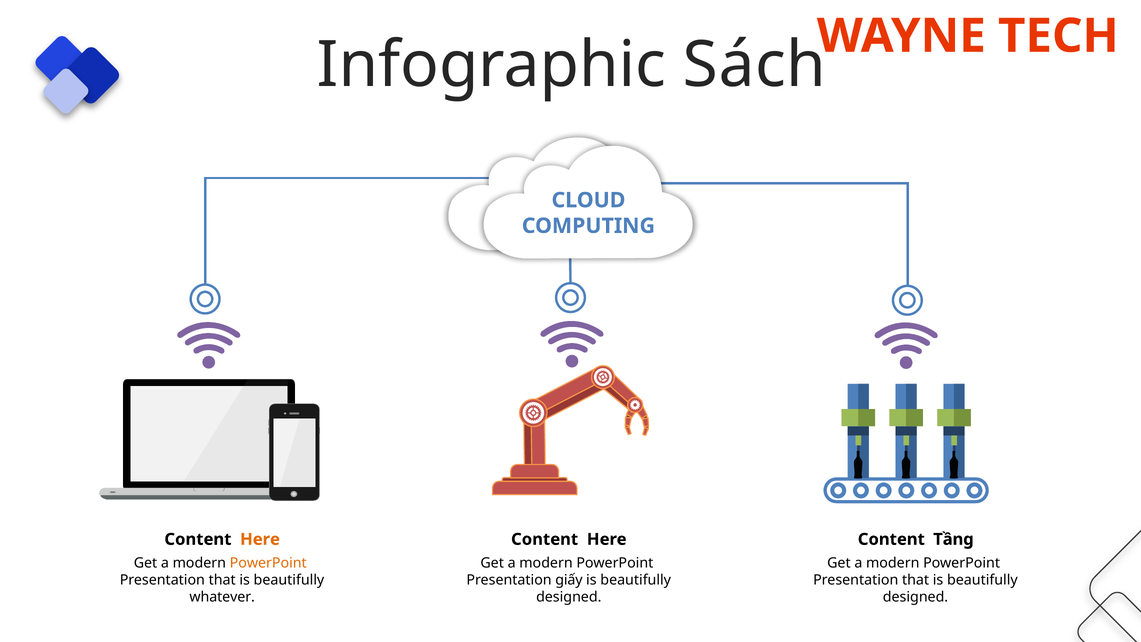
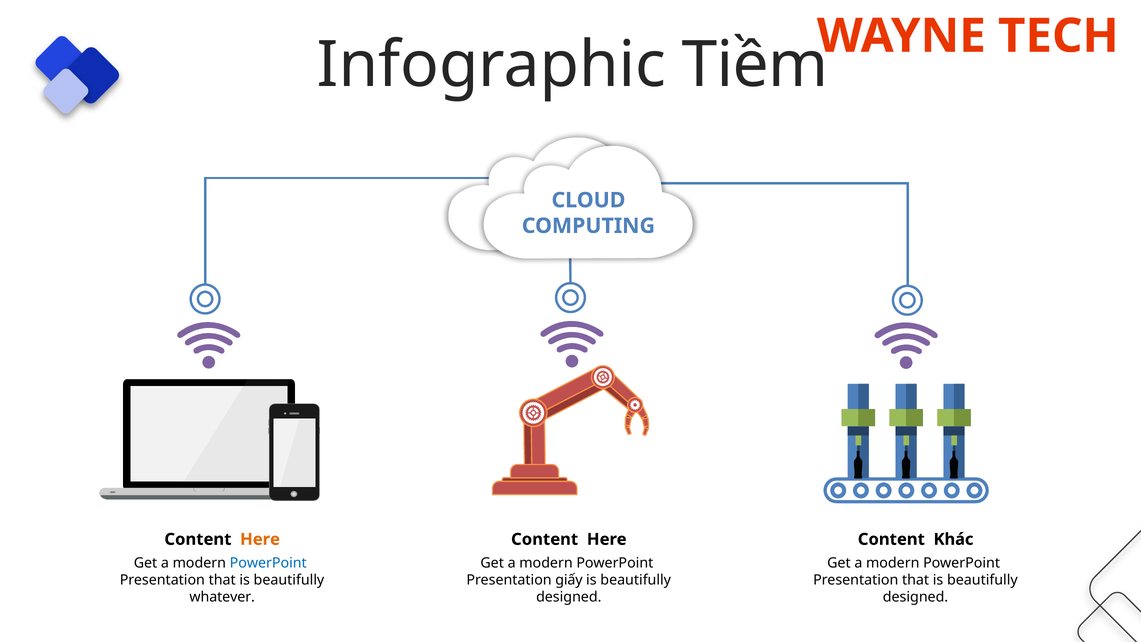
Sách: Sách -> Tiềm (755, 65)
Tầng: Tầng -> Khác (953, 539)
PowerPoint colour: orange -> blue (268, 563)
